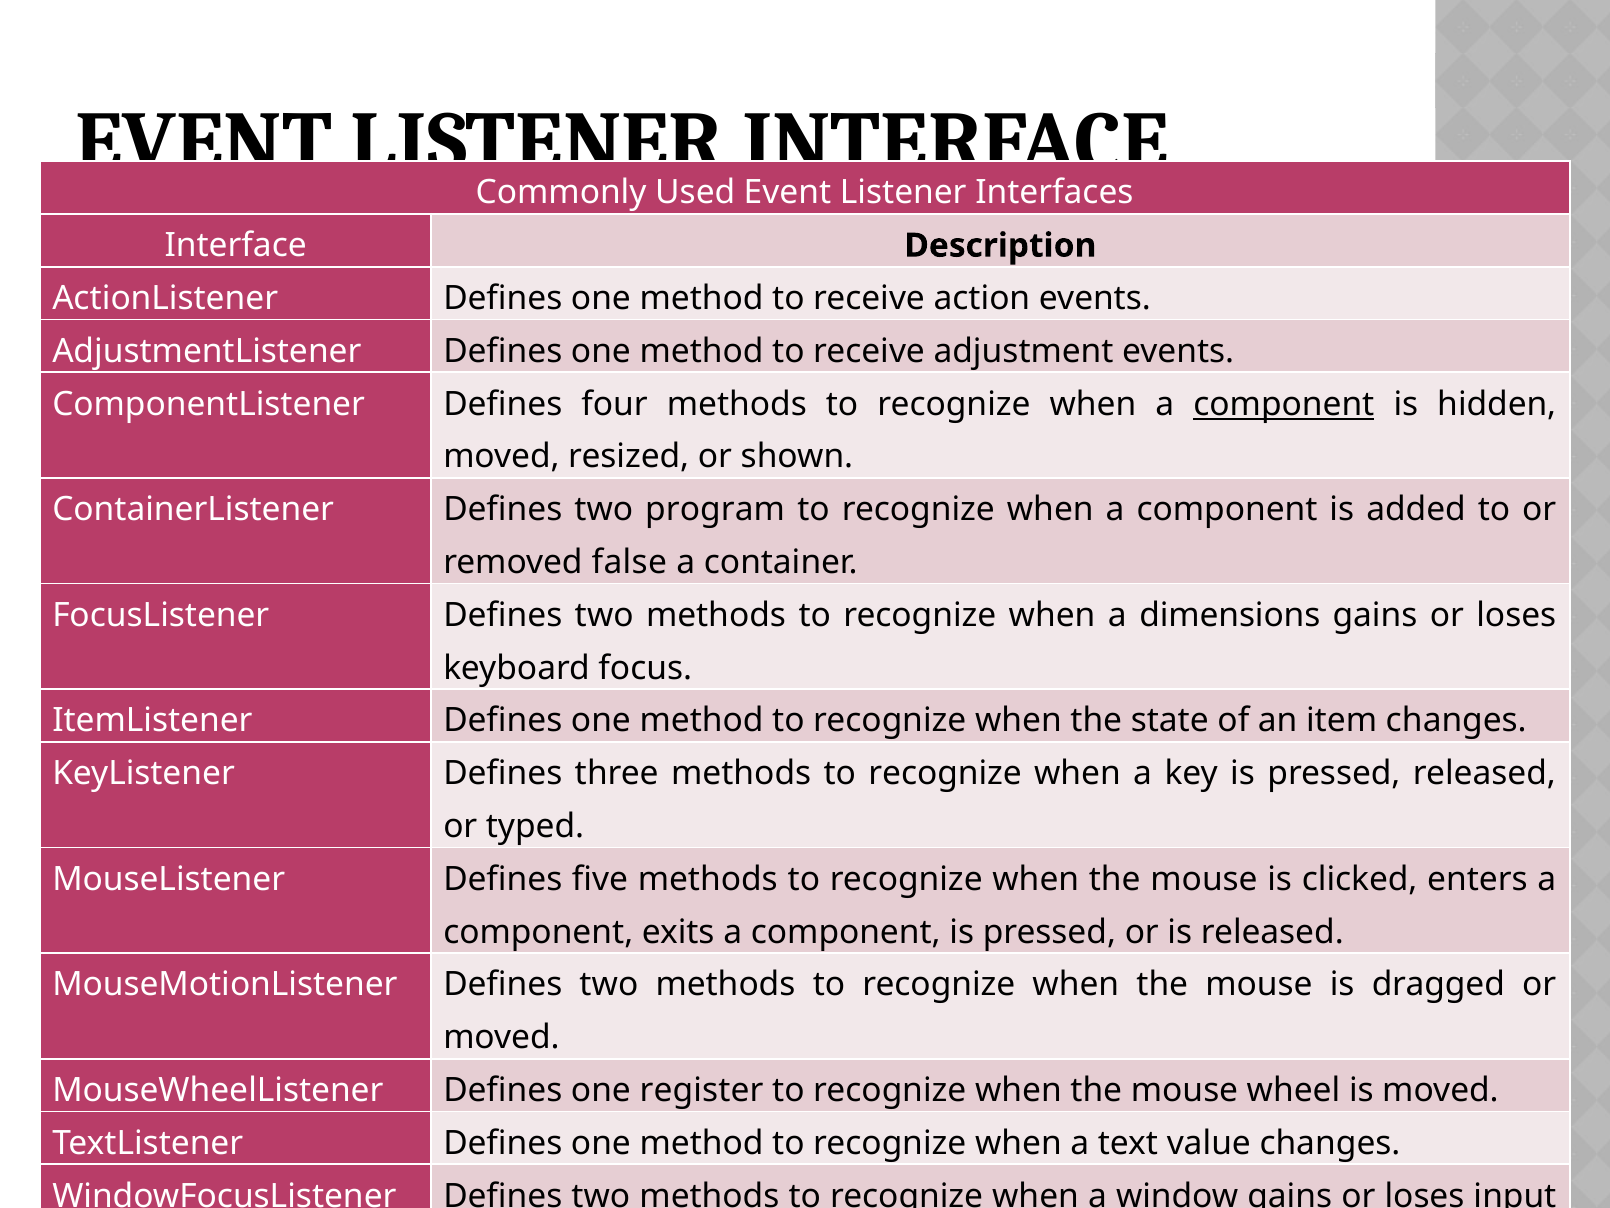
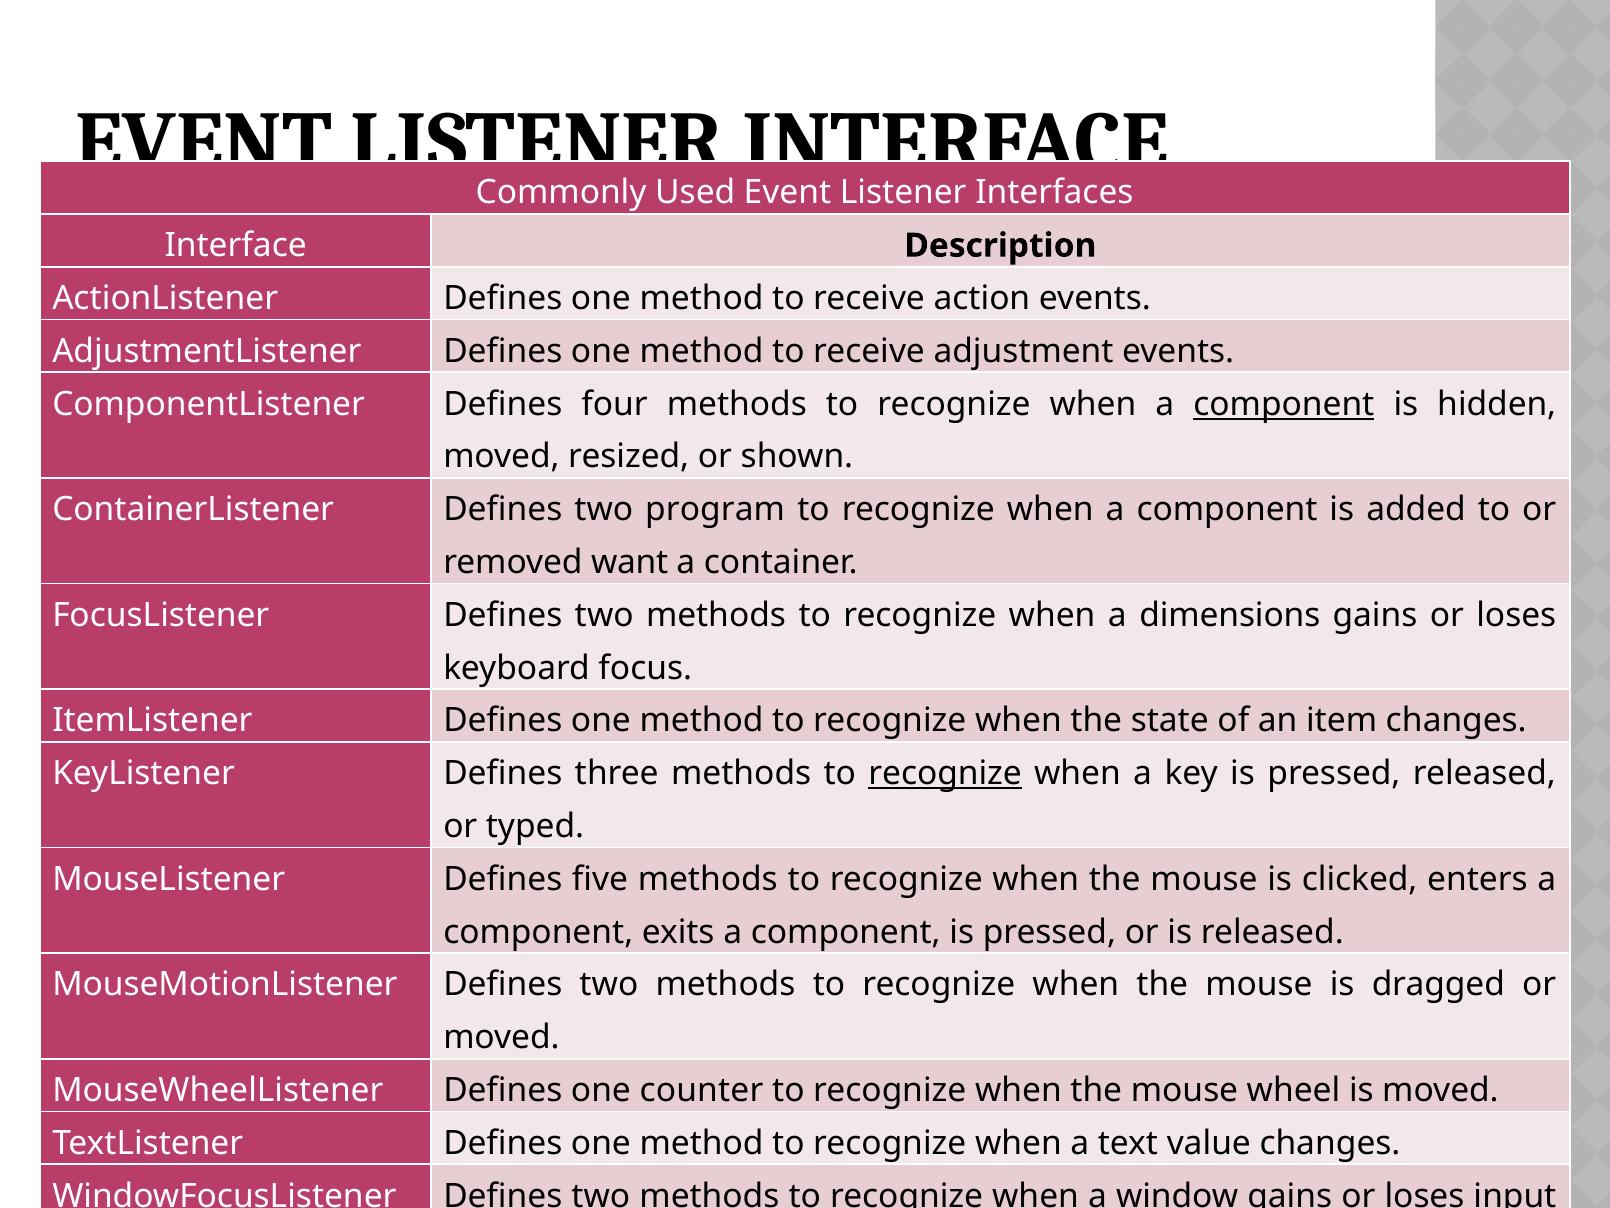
false: false -> want (630, 562)
recognize underline: none -> present (945, 773)
register: register -> counter (701, 1090)
